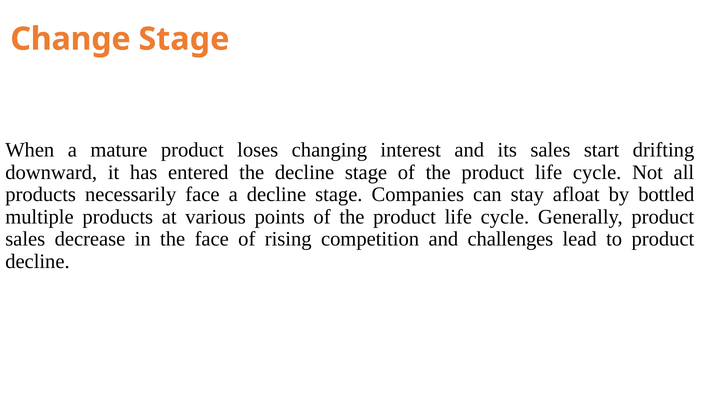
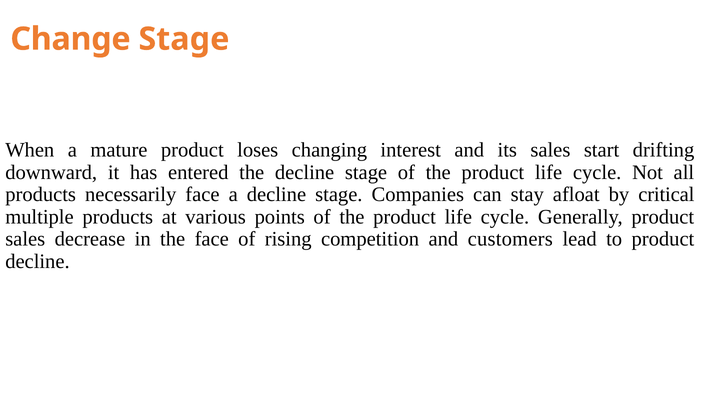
bottled: bottled -> critical (666, 195)
challenges: challenges -> customers (510, 239)
